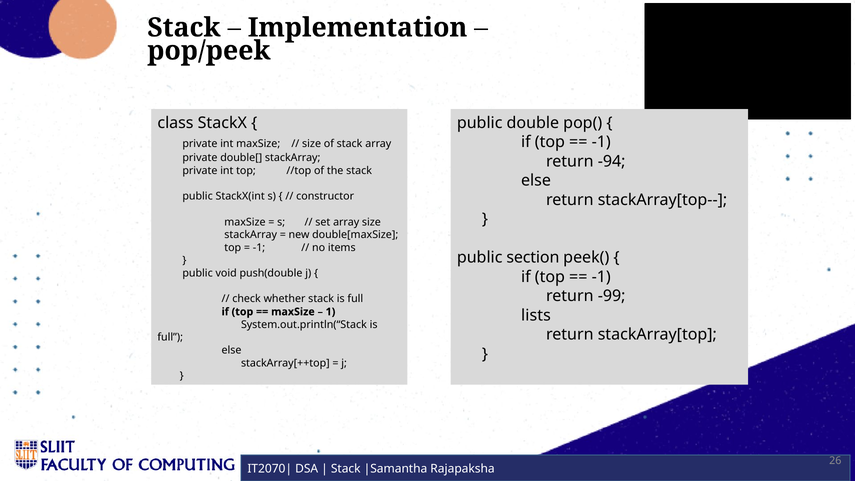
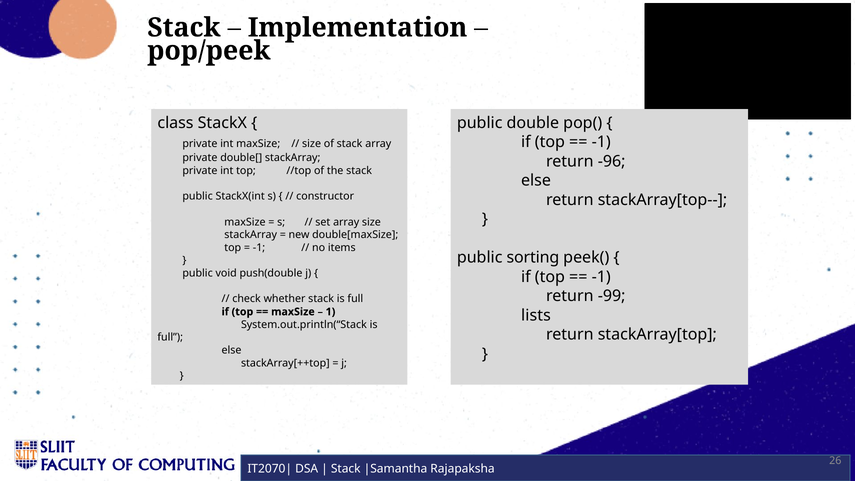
-94: -94 -> -96 (612, 161)
section: section -> sorting (533, 258)
